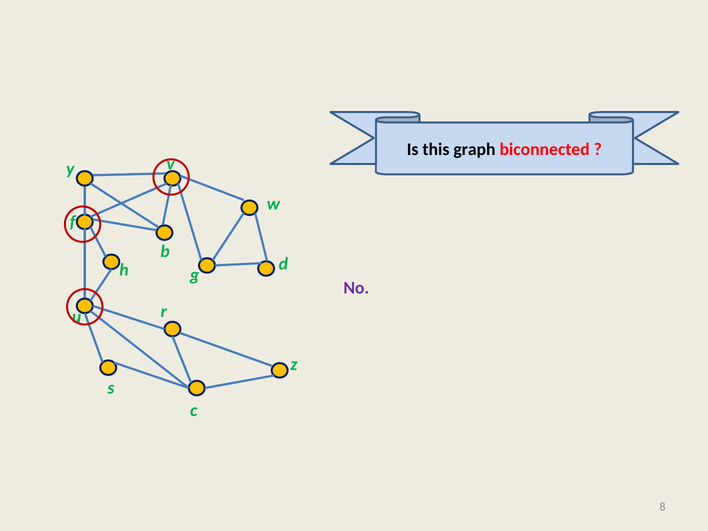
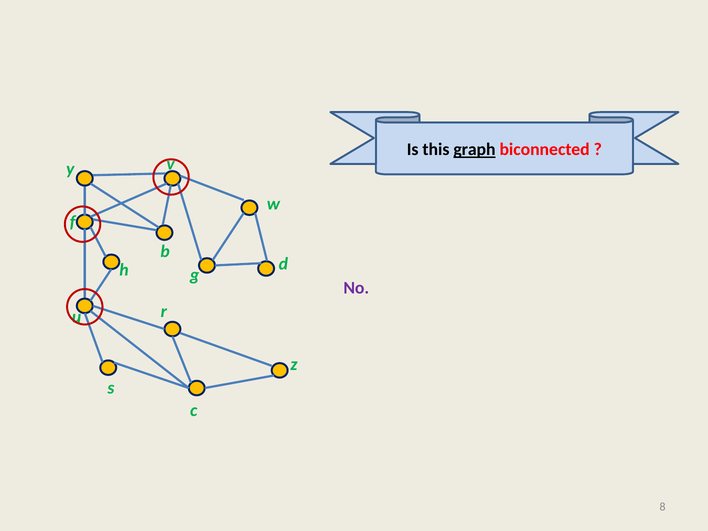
graph underline: none -> present (474, 150)
